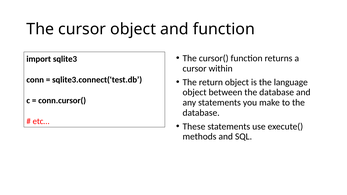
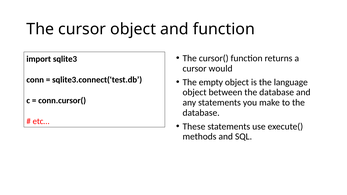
within: within -> would (221, 68)
return: return -> empty (211, 82)
